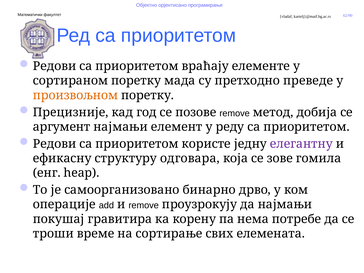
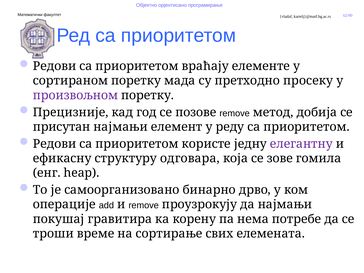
преведе: преведе -> просеку (308, 81)
произвољном colour: orange -> purple (76, 95)
аргумент: аргумент -> присутан (62, 127)
